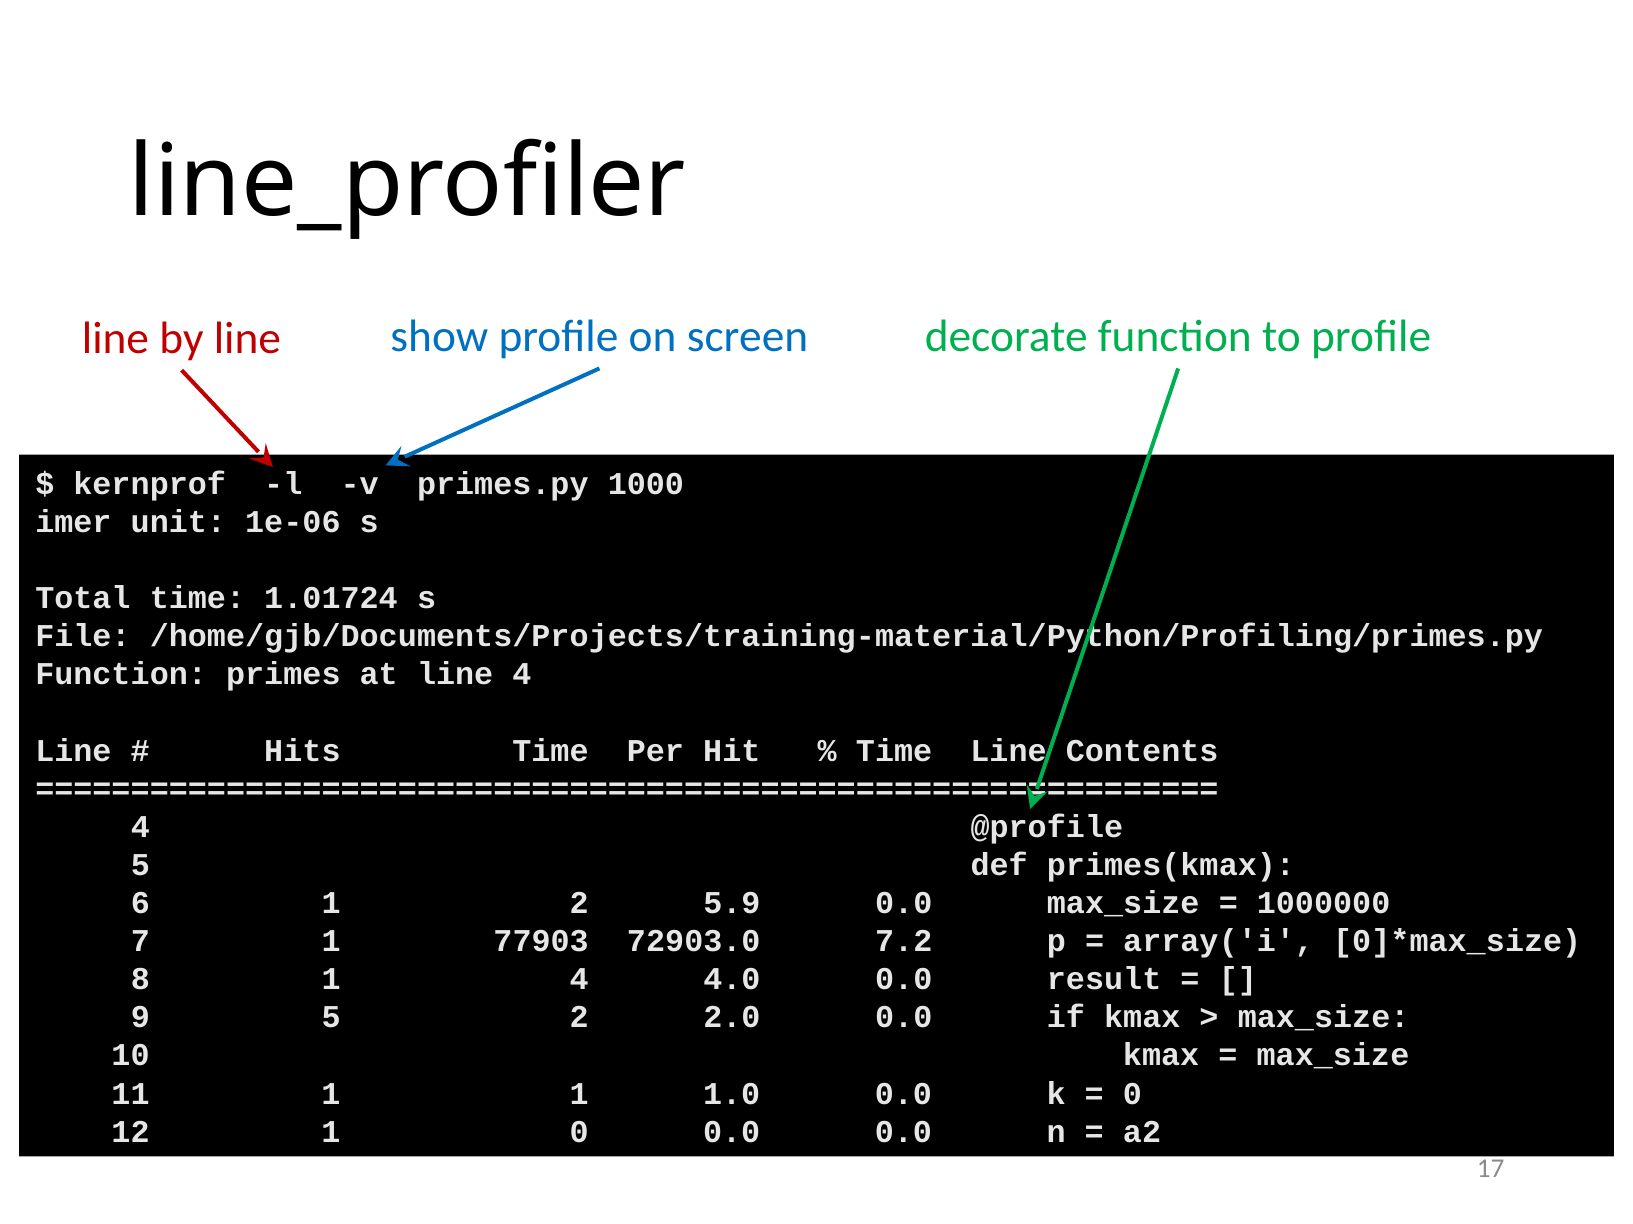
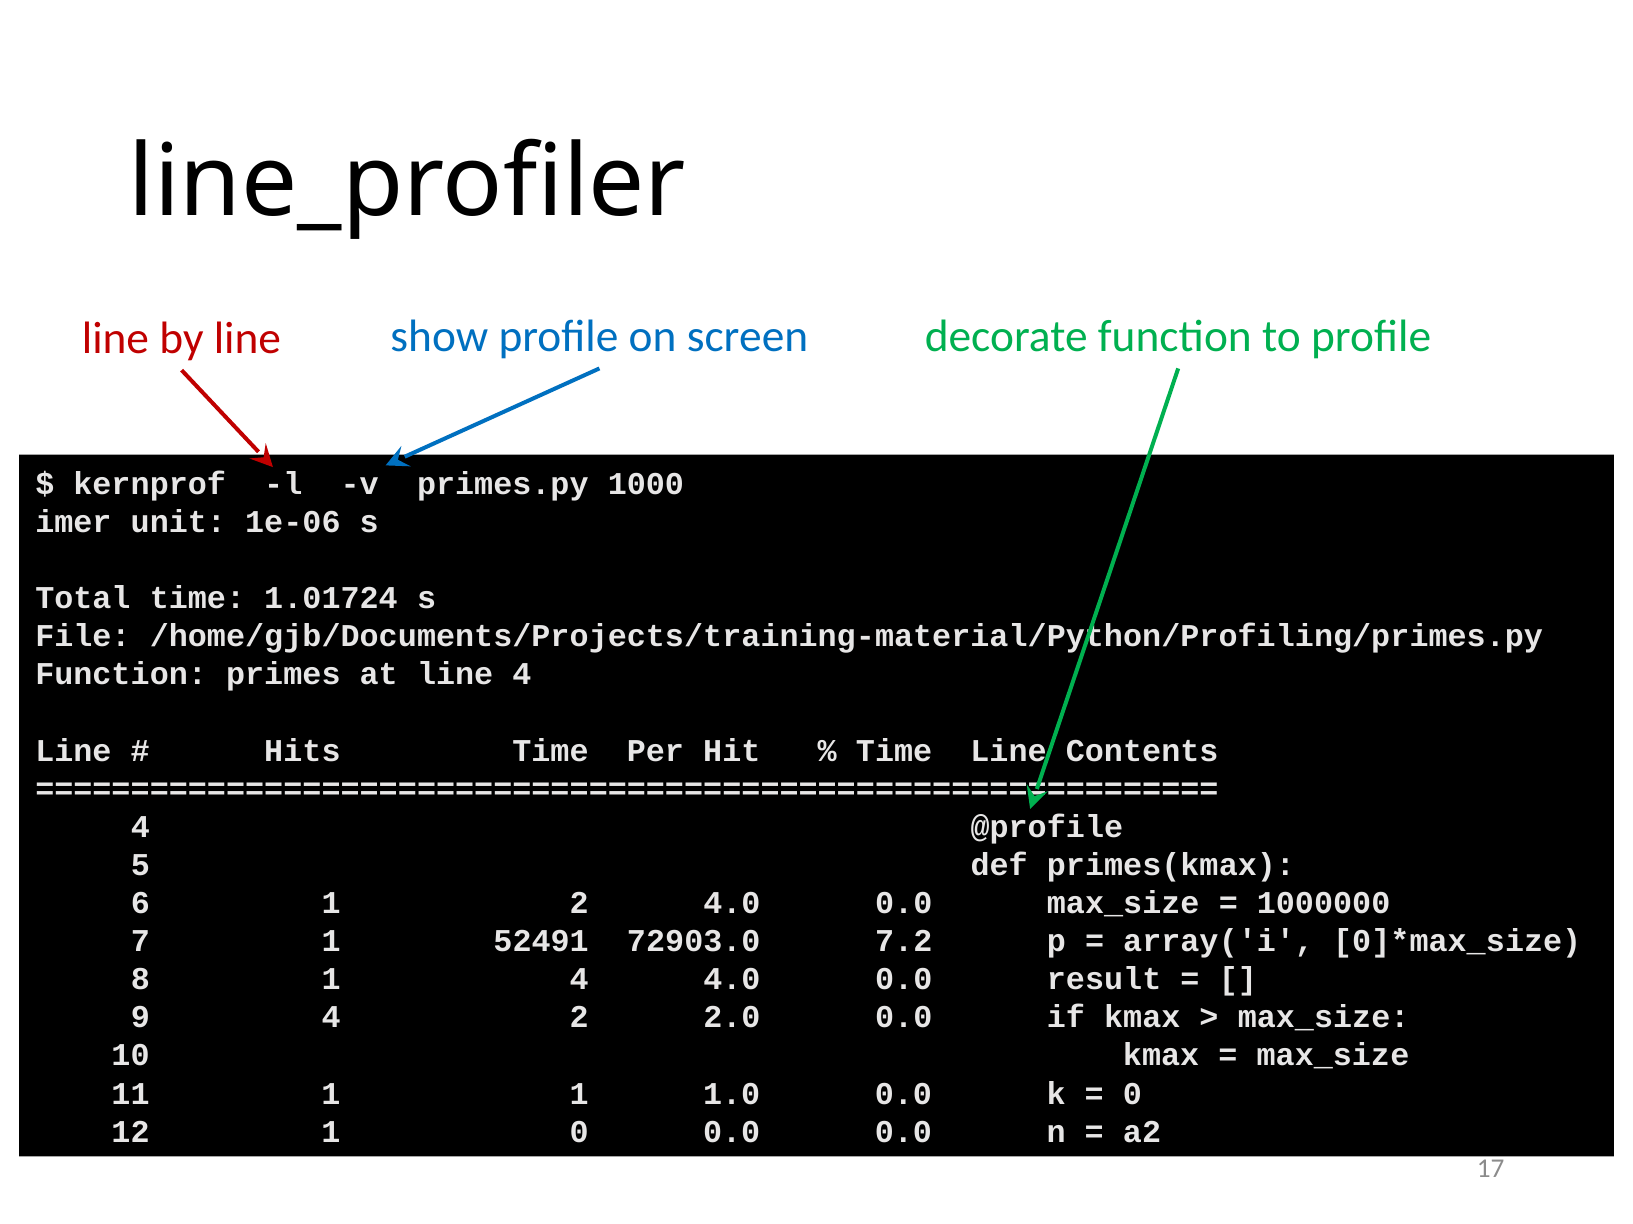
2 5.9: 5.9 -> 4.0 (732, 904)
77903: 77903 -> 52491 (541, 942)
9 5: 5 -> 4 (331, 1018)
